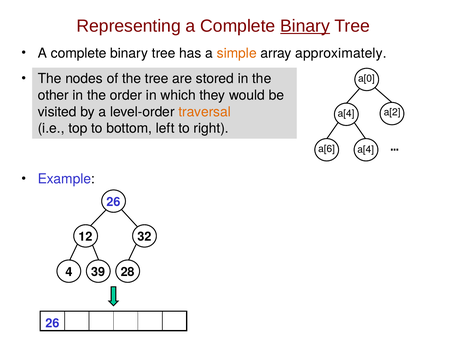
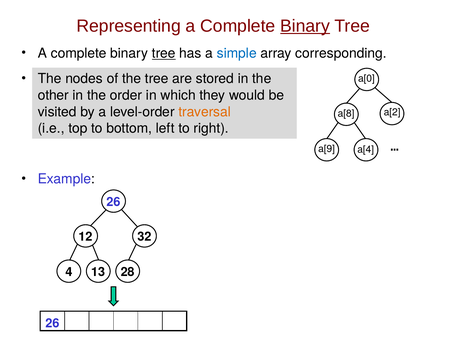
tree underline: none -> present (164, 53)
simple colour: orange -> blue (237, 53)
approximately: approximately -> corresponding (341, 53)
a[4: a[4 -> a[8 (346, 113)
a[6: a[6 -> a[9 (327, 149)
39: 39 -> 13 (98, 272)
